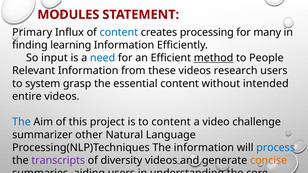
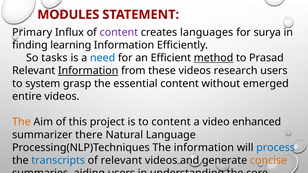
content colour: blue -> purple (119, 32)
processing: processing -> languages (207, 32)
many: many -> surya (267, 32)
input: input -> tasks (54, 58)
People: People -> Prasad (266, 58)
Information underline: none -> present (88, 71)
intended: intended -> emerged (266, 84)
The colour: blue -> orange (21, 122)
challenge: challenge -> enhanced (257, 122)
other: other -> there (89, 135)
transcripts colour: purple -> blue (58, 161)
of diversity: diversity -> relevant (121, 161)
